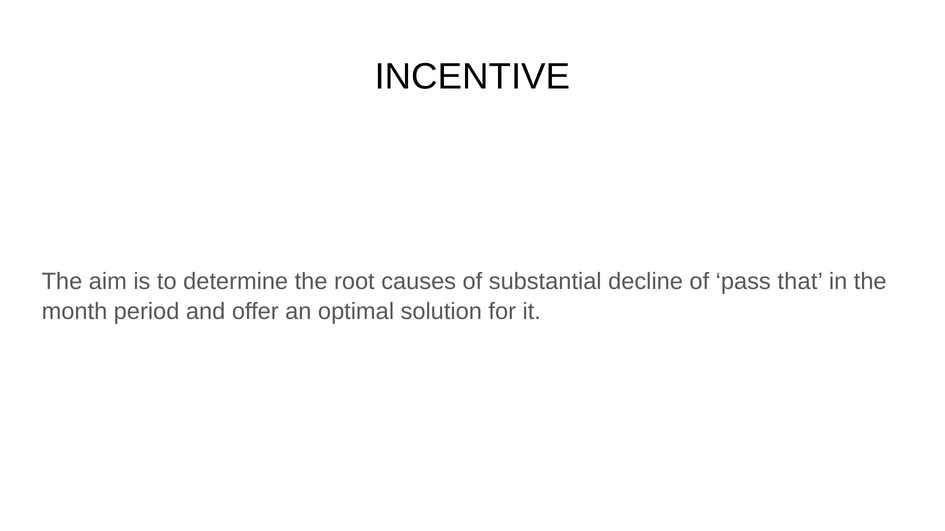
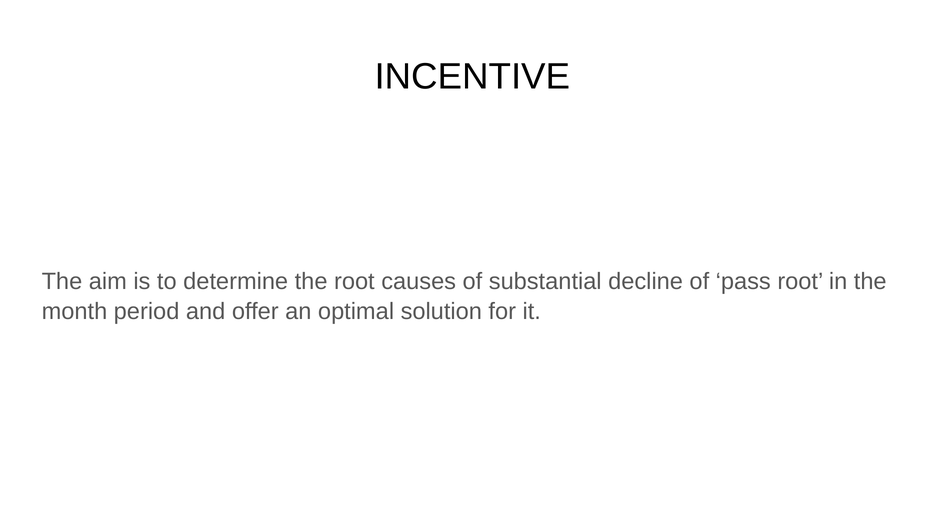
pass that: that -> root (800, 282)
